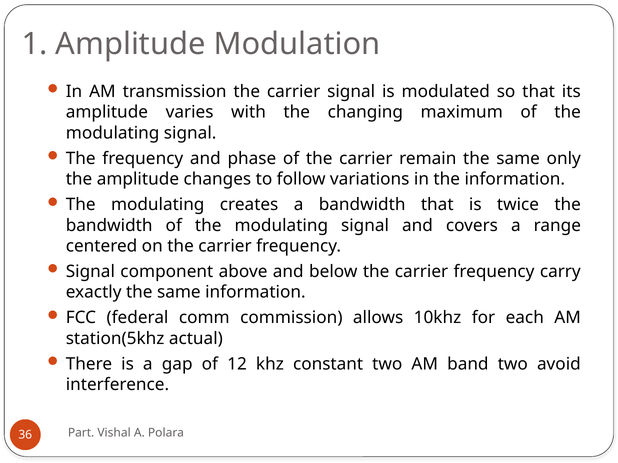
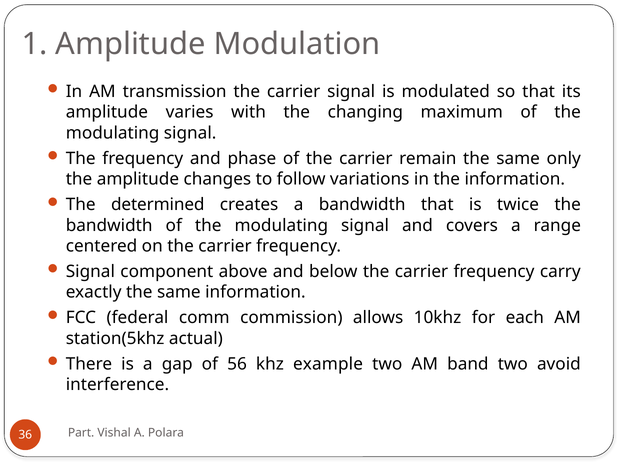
modulating: modulating -> determined (158, 205)
12: 12 -> 56 (237, 364)
constant: constant -> example (328, 364)
